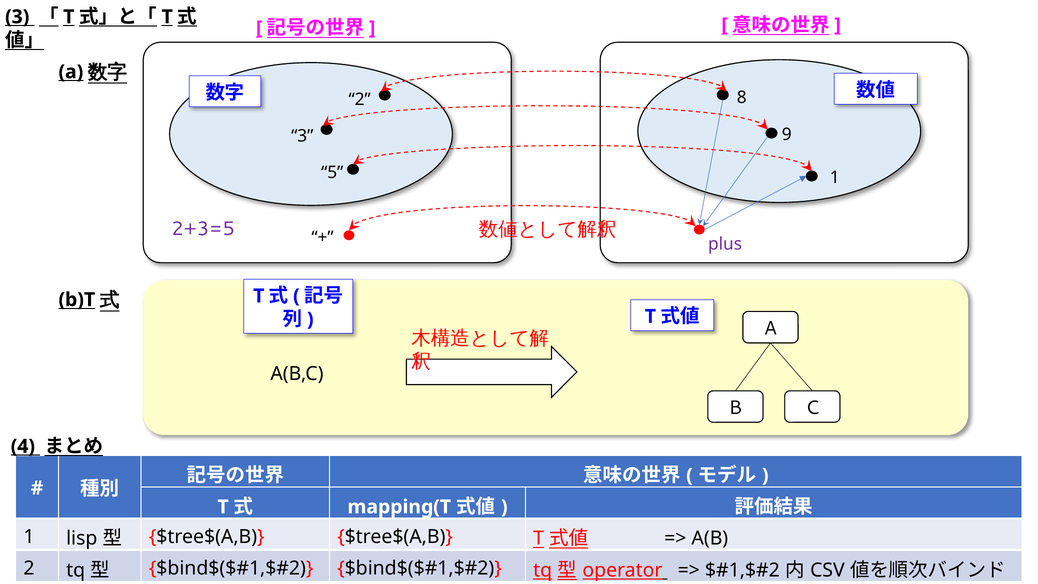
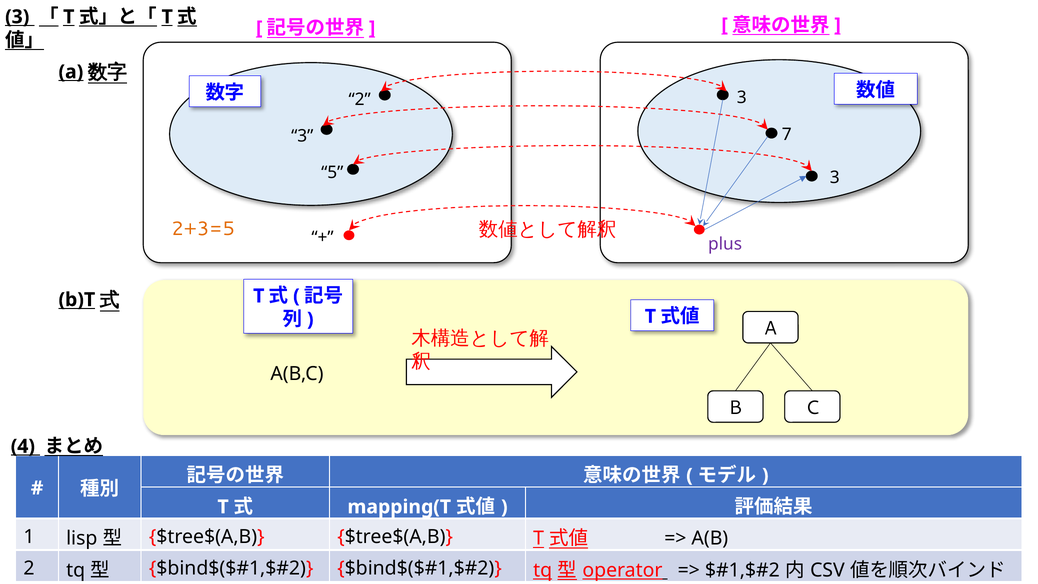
2 8: 8 -> 3 (742, 97)
9: 9 -> 7 (787, 135)
5 1: 1 -> 3 (835, 177)
2+3=5 colour: purple -> orange (203, 229)
